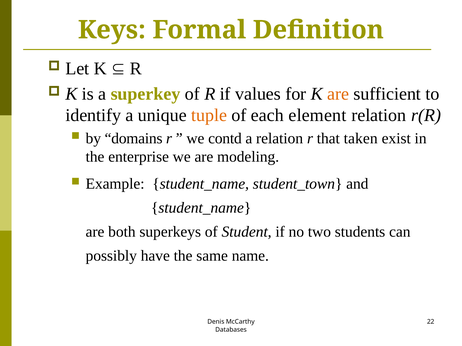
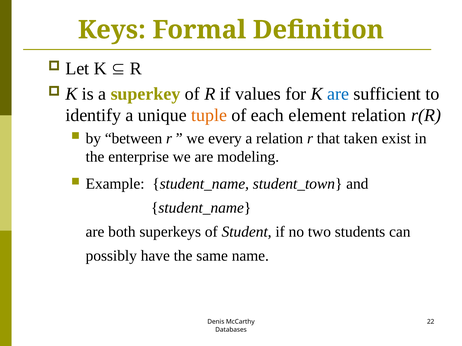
are colour: orange -> blue (338, 94)
domains: domains -> between (134, 138)
contd: contd -> every (225, 138)
